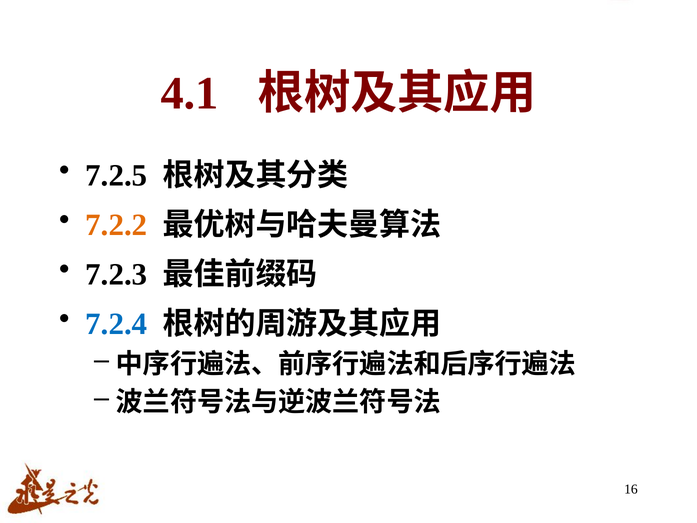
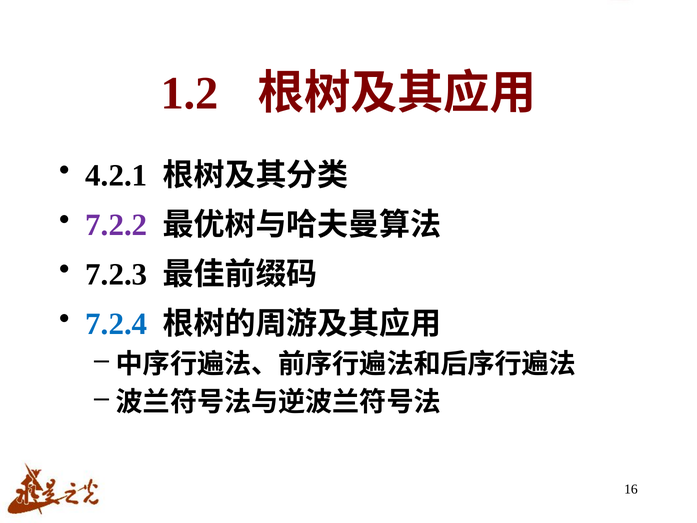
4.1: 4.1 -> 1.2 (190, 93)
7.2.5: 7.2.5 -> 4.2.1 (116, 175)
7.2.2 colour: orange -> purple (116, 225)
